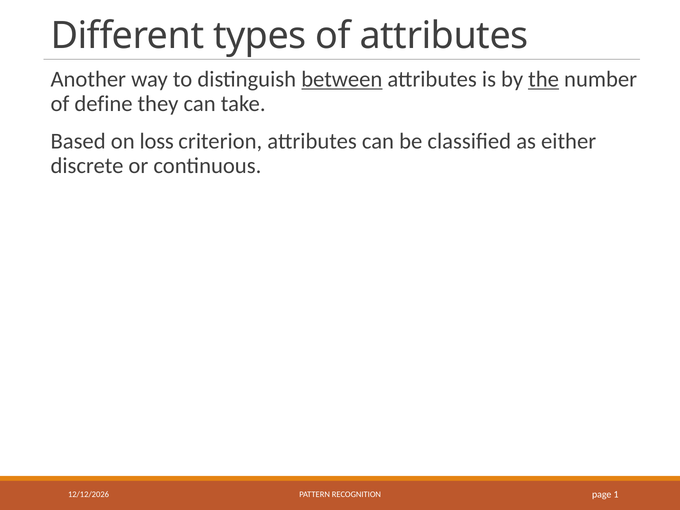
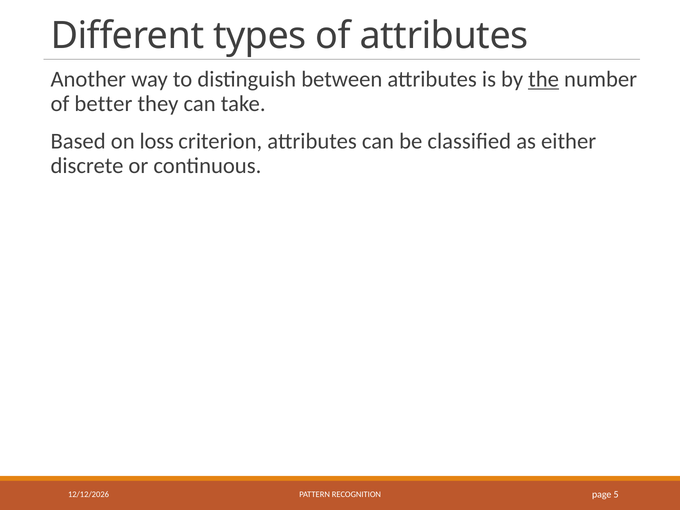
between underline: present -> none (342, 79)
define: define -> better (103, 104)
1: 1 -> 5 (616, 495)
